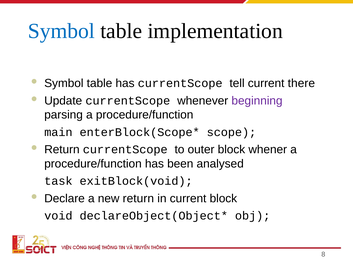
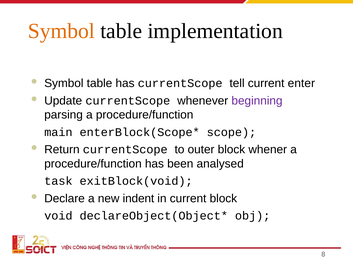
Symbol colour: blue -> orange (61, 31)
there: there -> enter (301, 84)
new return: return -> indent (138, 199)
